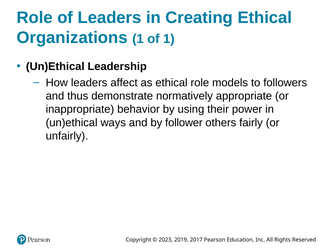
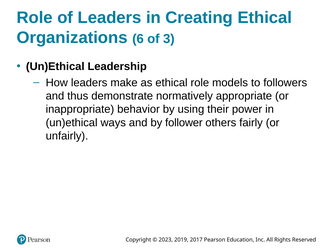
Organizations 1: 1 -> 6 (138, 39)
of 1: 1 -> 3 (169, 39)
affect: affect -> make (124, 83)
